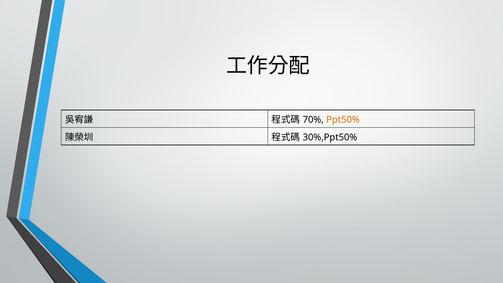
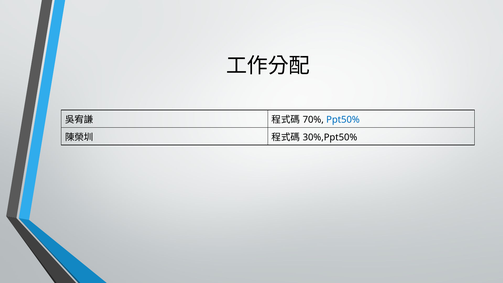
Ppt50% colour: orange -> blue (343, 120)
